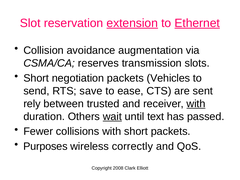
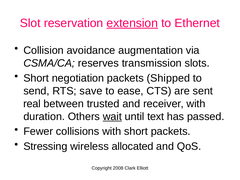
Ethernet underline: present -> none (197, 23)
Vehicles: Vehicles -> Shipped (168, 78)
rely: rely -> real (32, 104)
with underline: present -> none (196, 104)
Purposes: Purposes -> Stressing (45, 146)
correctly: correctly -> allocated (133, 146)
